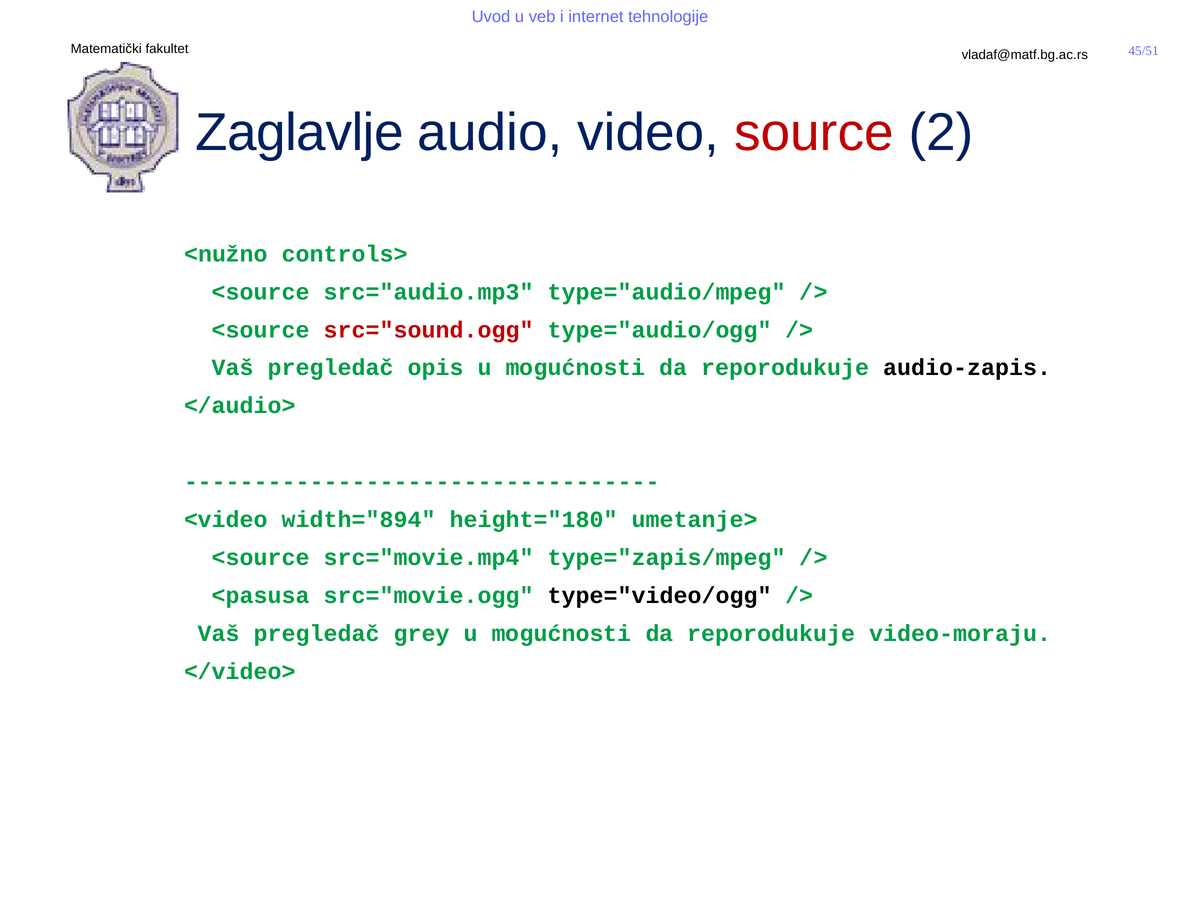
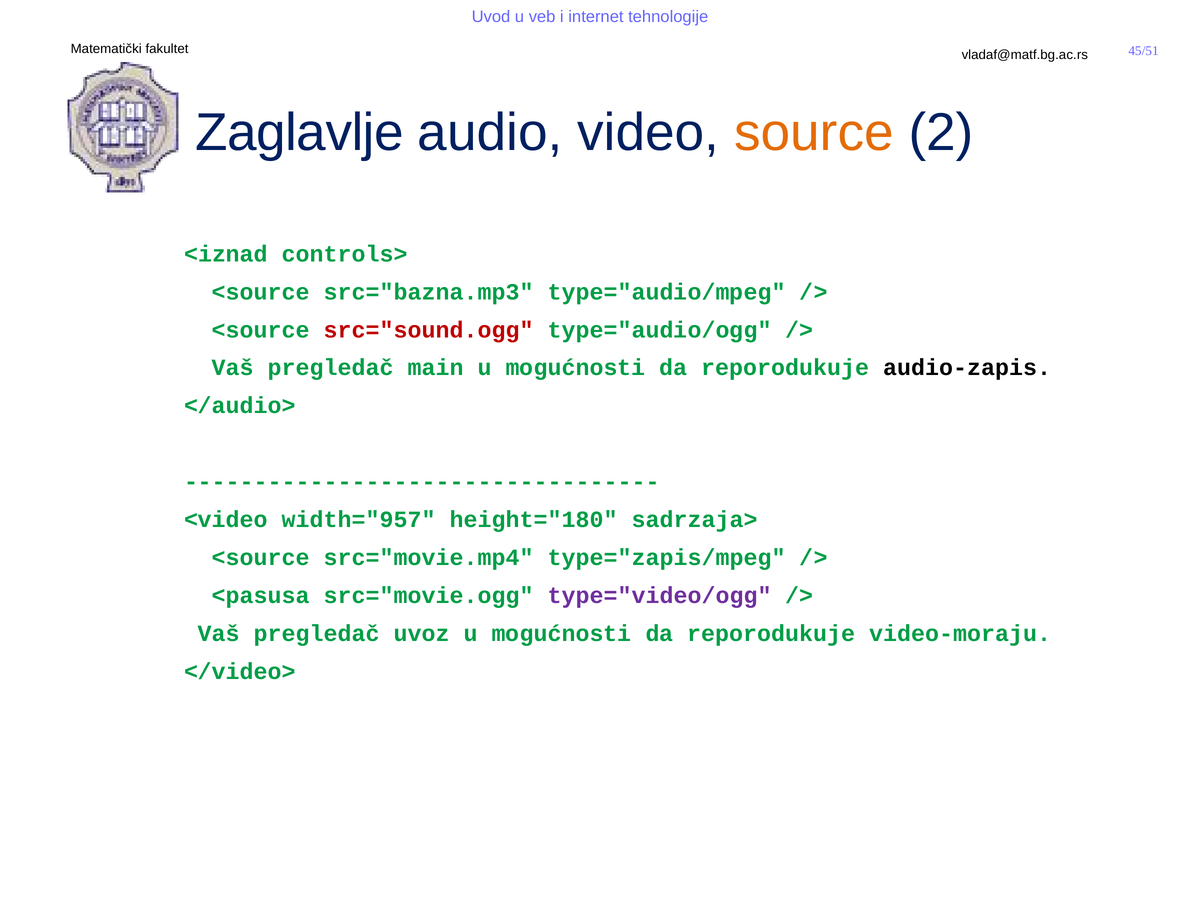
source colour: red -> orange (814, 132)
<nužno: <nužno -> <iznad (226, 254)
src="audio.mp3: src="audio.mp3 -> src="bazna.mp3 (429, 292)
opis: opis -> main (436, 368)
width="894: width="894 -> width="957 (359, 519)
umetanje>: umetanje> -> sadrzaja> (695, 519)
type="video/ogg colour: black -> purple (660, 595)
grey: grey -> uvoz (422, 633)
